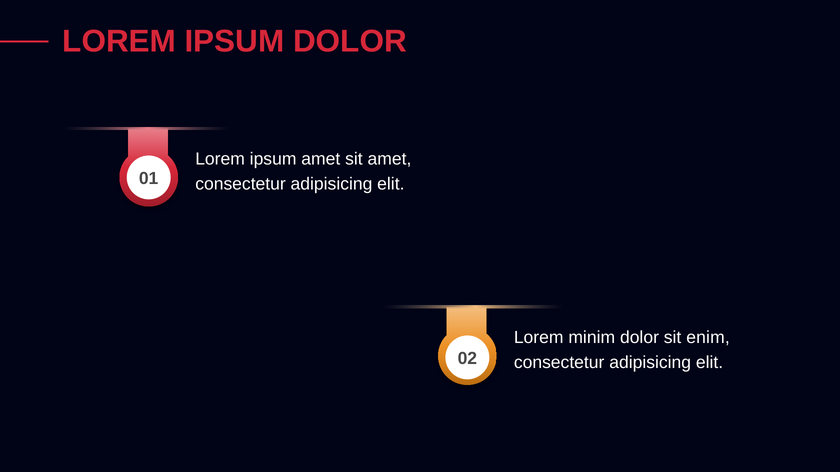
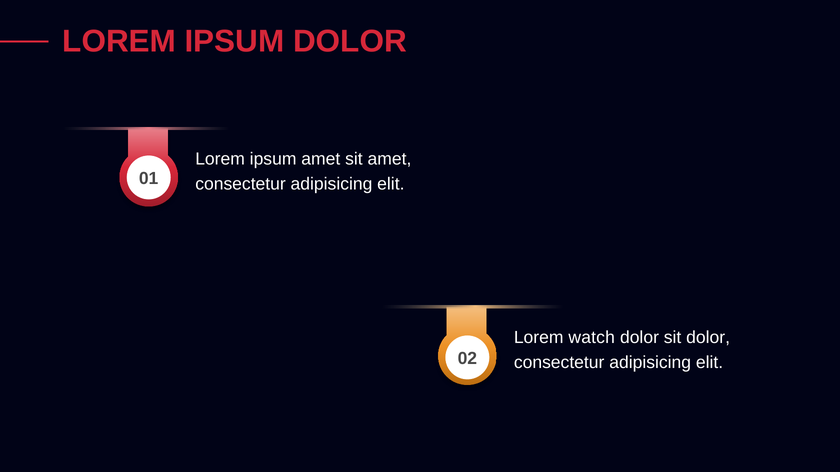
minim: minim -> watch (592, 338)
sit enim: enim -> dolor (708, 338)
